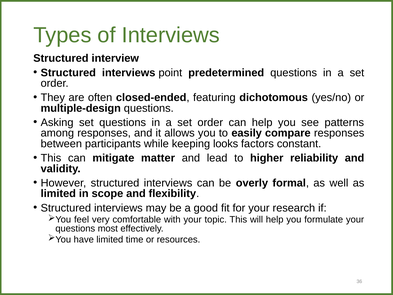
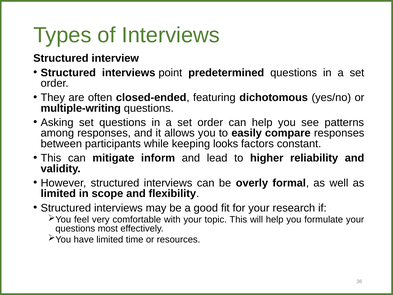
multiple-design: multiple-design -> multiple-writing (81, 108)
matter: matter -> inform (158, 158)
